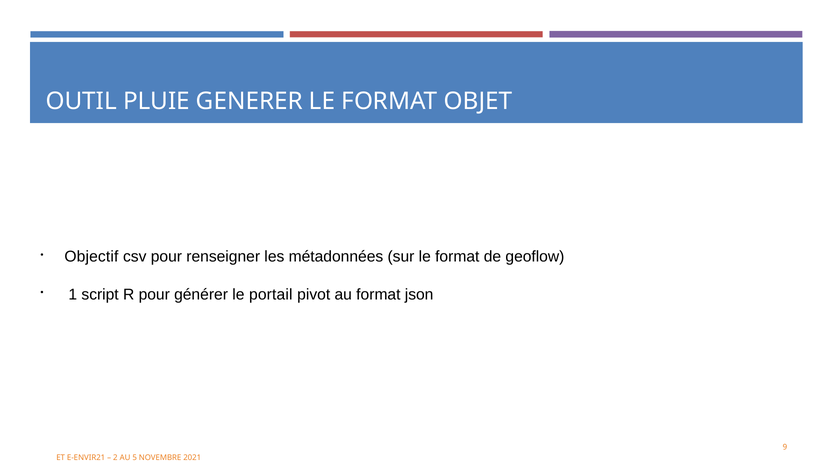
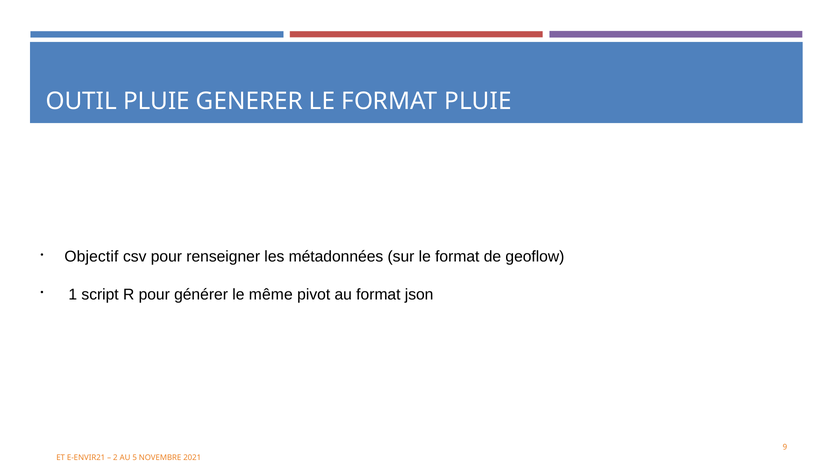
FORMAT OBJET: OBJET -> PLUIE (478, 101)
portail: portail -> même (271, 295)
